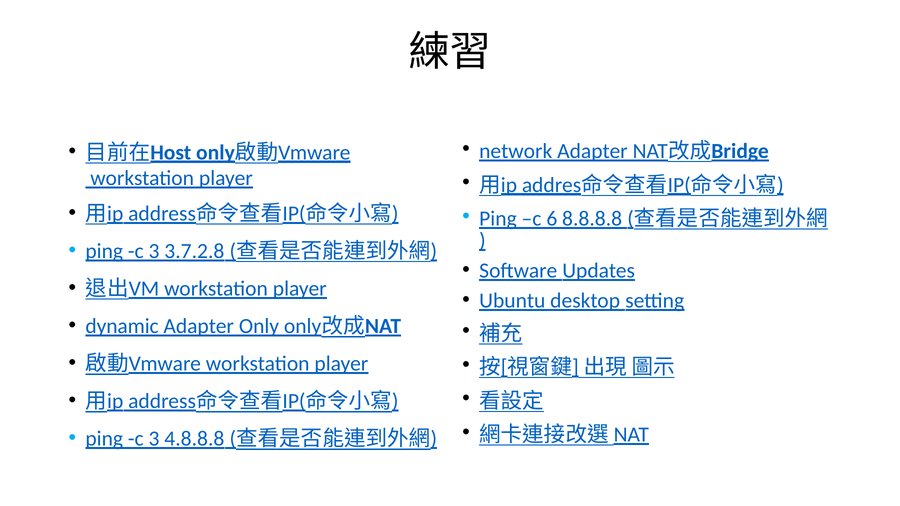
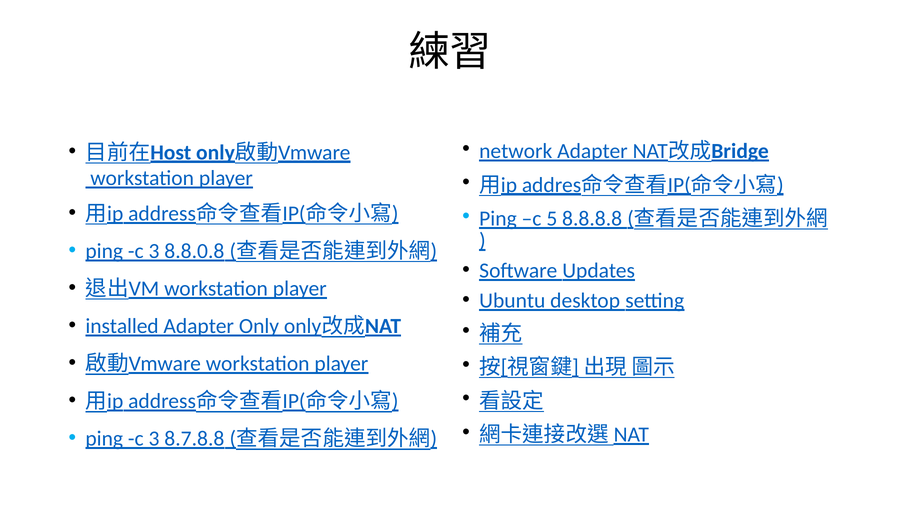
6: 6 -> 5 (552, 219)
3.7.2.8: 3.7.2.8 -> 8.8.0.8 (194, 251)
dynamic: dynamic -> installed (122, 326)
4.8.8.8: 4.8.8.8 -> 8.7.8.8 (194, 439)
